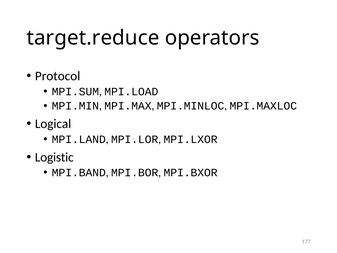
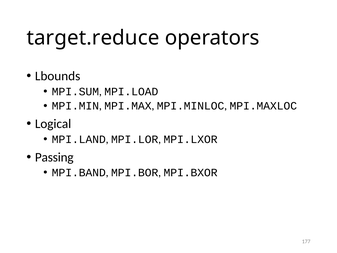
Protocol: Protocol -> Lbounds (58, 76)
Logistic: Logistic -> Passing (54, 157)
